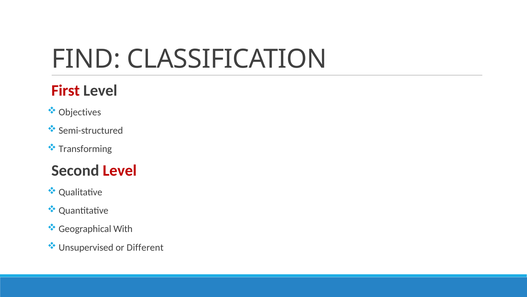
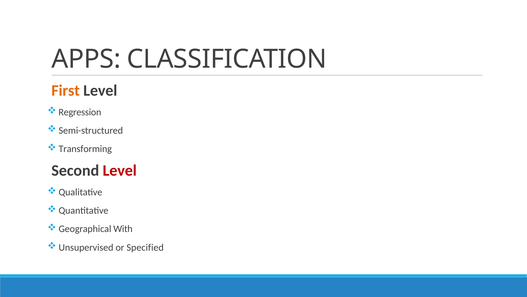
FIND: FIND -> APPS (86, 59)
First colour: red -> orange (66, 90)
Objectives: Objectives -> Regression (80, 112)
Different: Different -> Specified (145, 247)
